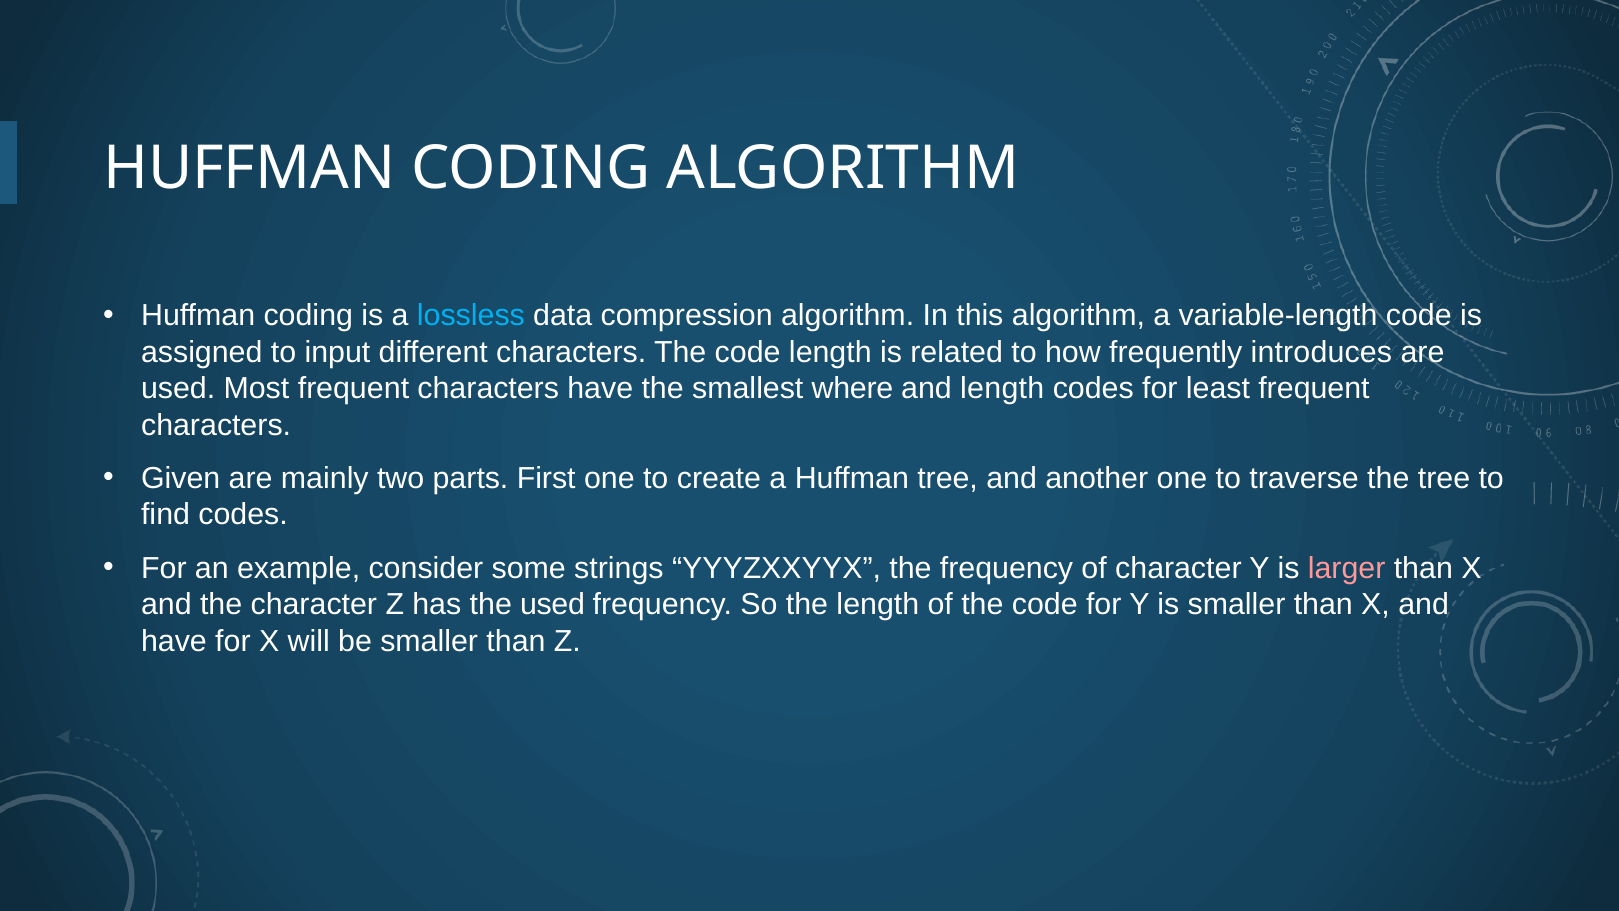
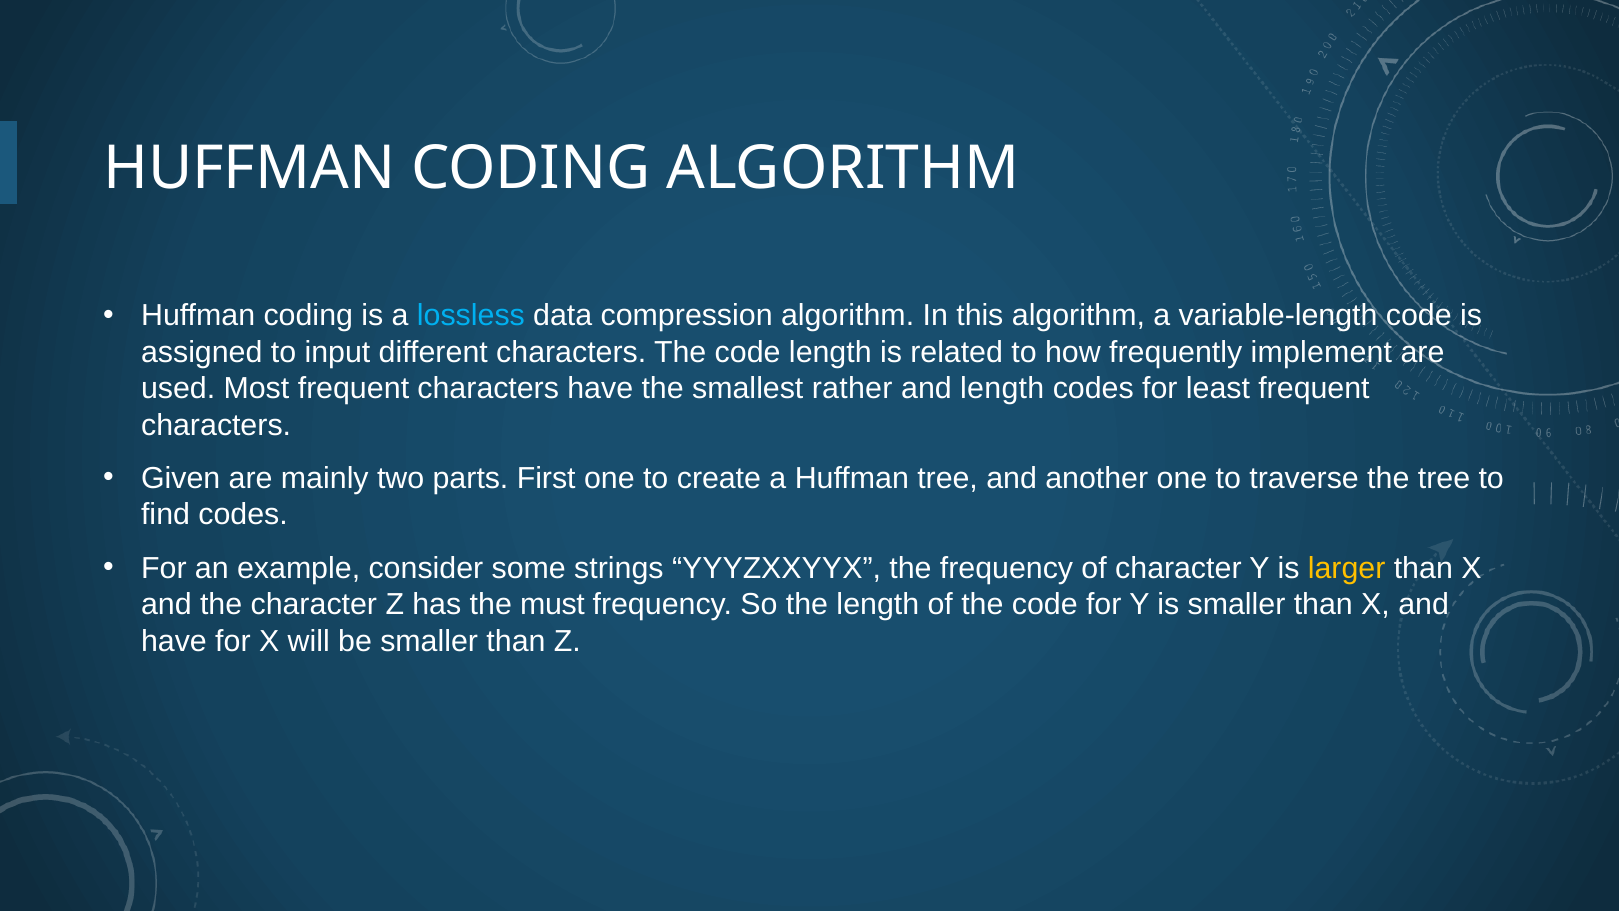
introduces: introduces -> implement (1321, 352)
where: where -> rather (852, 389)
larger colour: pink -> yellow (1347, 568)
the used: used -> must (552, 605)
